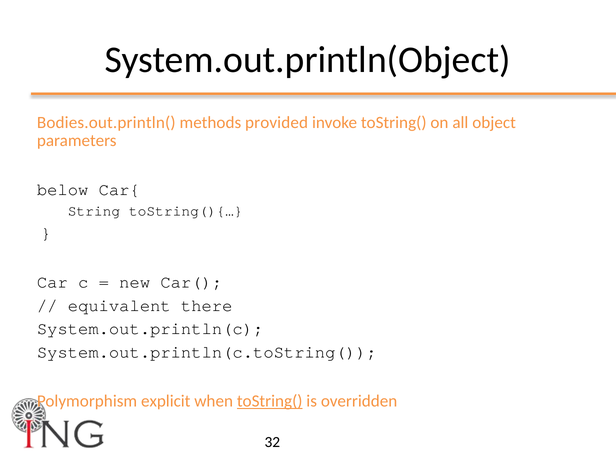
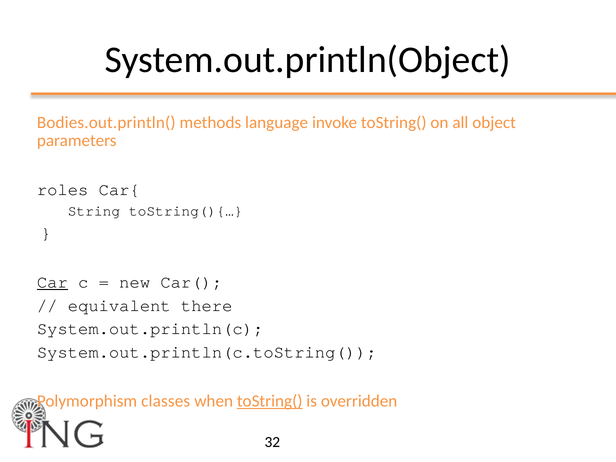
provided: provided -> language (277, 122)
below: below -> roles (63, 190)
Car underline: none -> present (52, 282)
explicit: explicit -> classes (166, 401)
